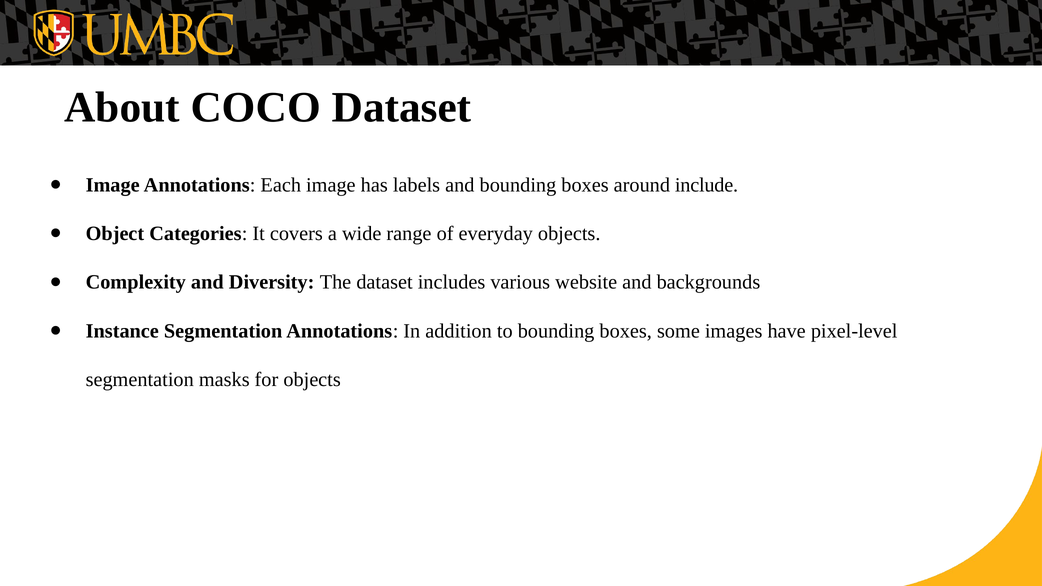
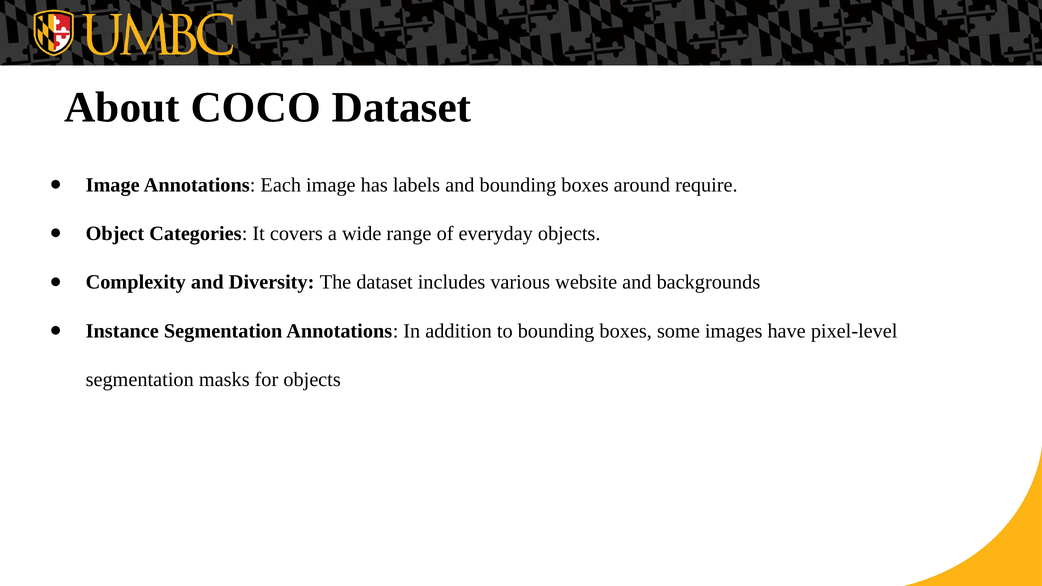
include: include -> require (706, 185)
